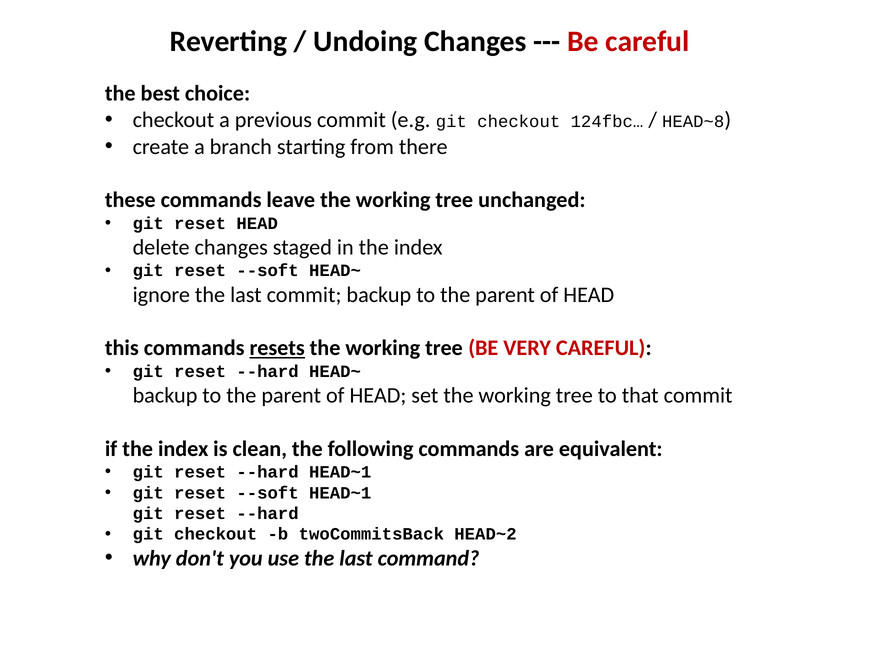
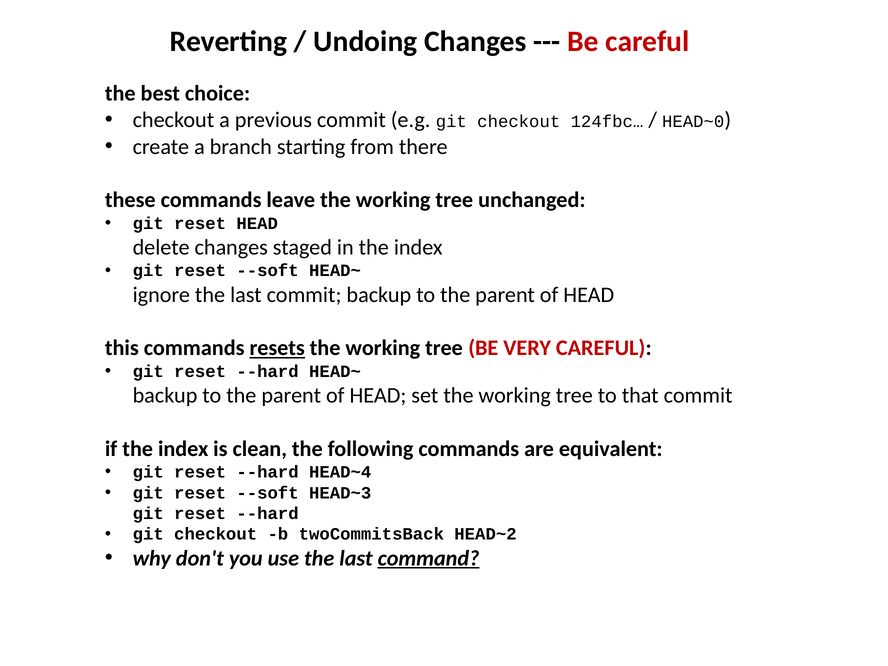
HEAD~8: HEAD~8 -> HEAD~0 (693, 122)
--hard HEAD~1: HEAD~1 -> HEAD~4 (340, 472)
--soft HEAD~1: HEAD~1 -> HEAD~3 (340, 493)
command underline: none -> present (429, 558)
